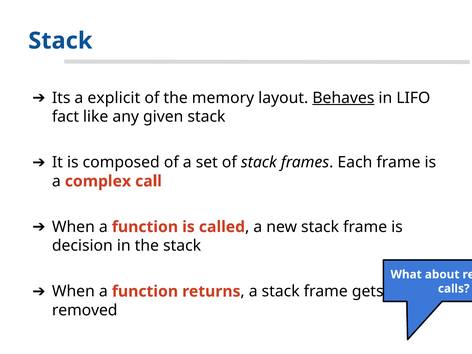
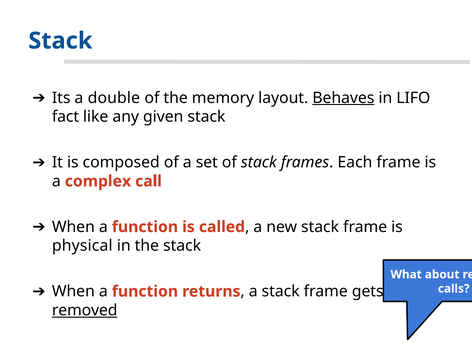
explicit: explicit -> double (114, 98)
decision: decision -> physical (82, 246)
removed underline: none -> present (85, 310)
